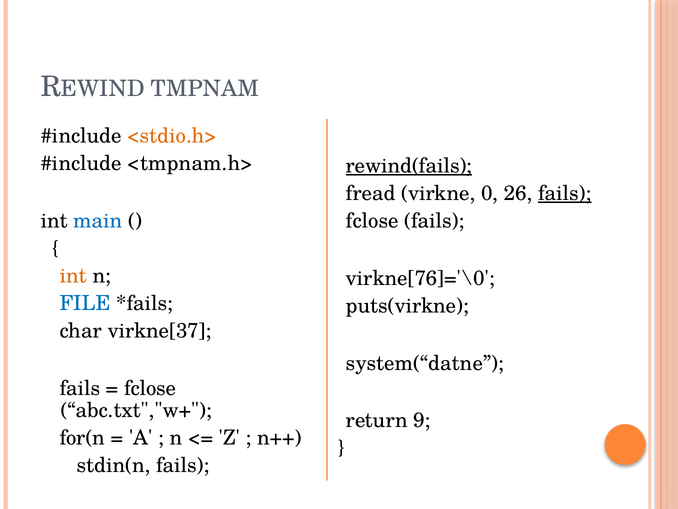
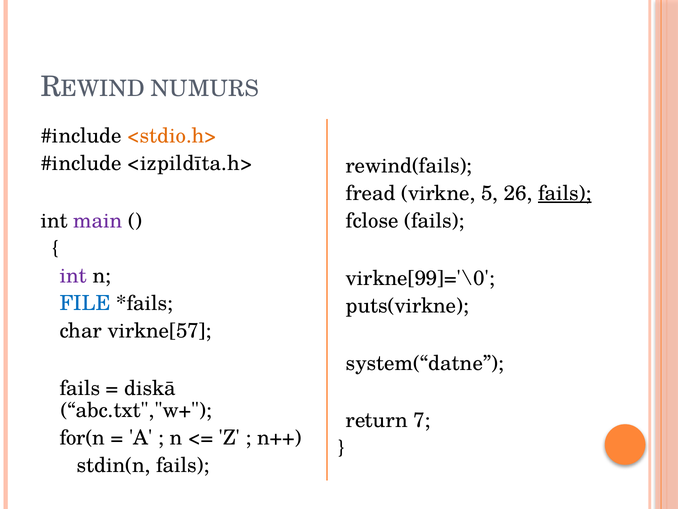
TMPNAM: TMPNAM -> NUMURS (205, 89)
<tmpnam.h>: <tmpnam.h> -> <izpildīta.h> (190, 163)
rewind(fails underline: present -> none (409, 166)
0: 0 -> 5 (490, 193)
main colour: blue -> purple (98, 221)
int colour: orange -> purple (73, 276)
virkne[76]='\0: virkne[76]='\0 -> virkne[99]='\0 (420, 278)
virkne[37: virkne[37 -> virkne[57 (160, 330)
fclose: fclose -> diskā (150, 388)
9: 9 -> 7 (422, 420)
